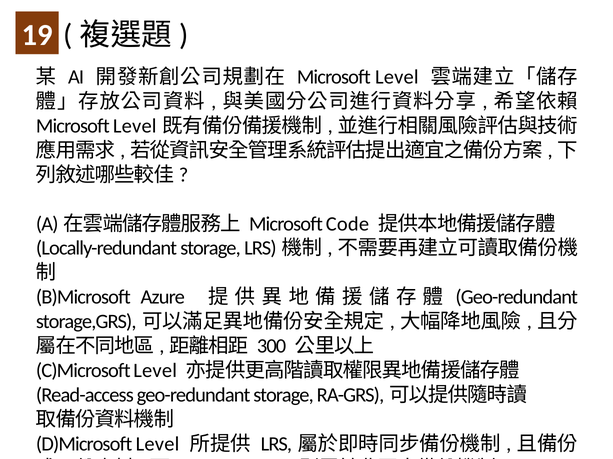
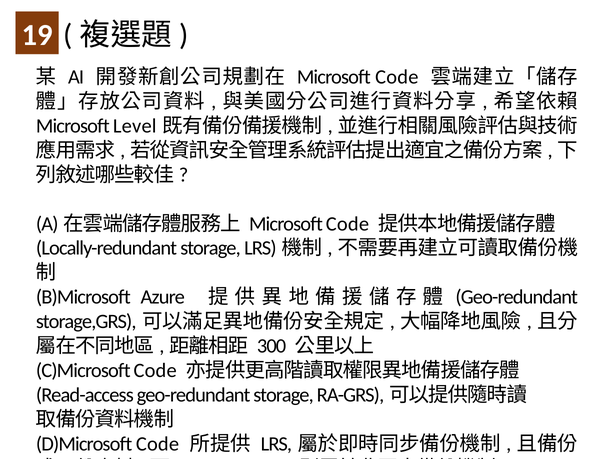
Level: Level -> Code (397, 77)
C)Microsoft Level: Level -> Code (155, 371)
D)Microsoft Level: Level -> Code (157, 445)
